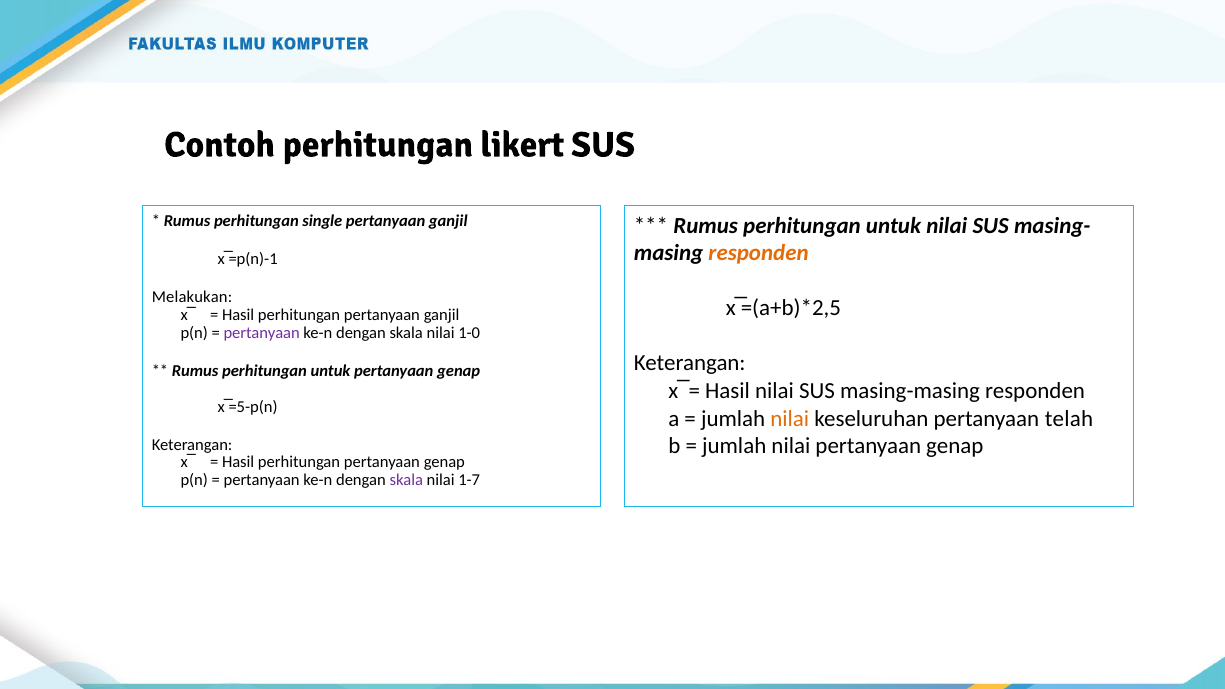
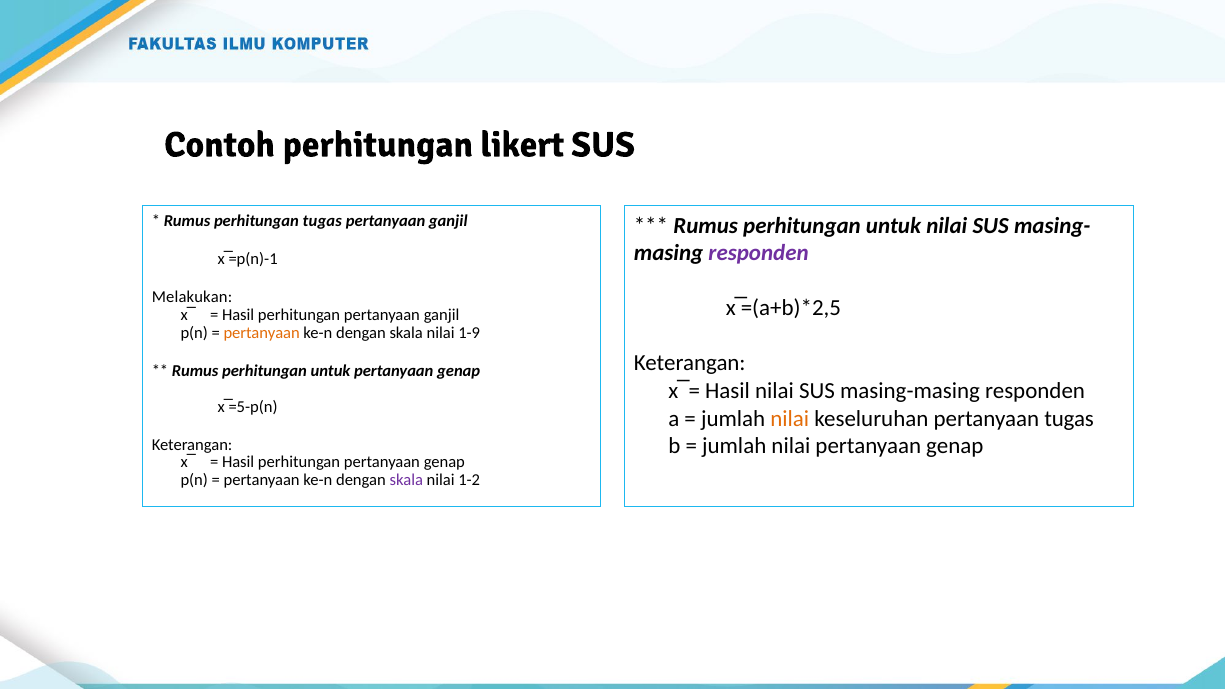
perhitungan single: single -> tugas (322, 221)
responden colour: orange -> purple (759, 253)
pertanyaan colour: purple -> orange (262, 333)
1-0: 1-0 -> 1-9 (469, 333)
pertanyaan telah: telah -> tugas (1069, 419)
1-7: 1-7 -> 1-2 (469, 480)
